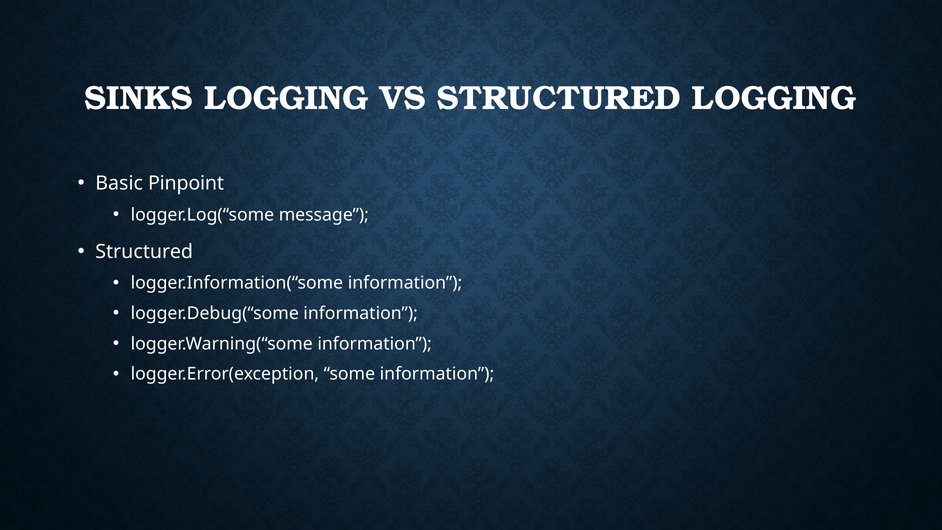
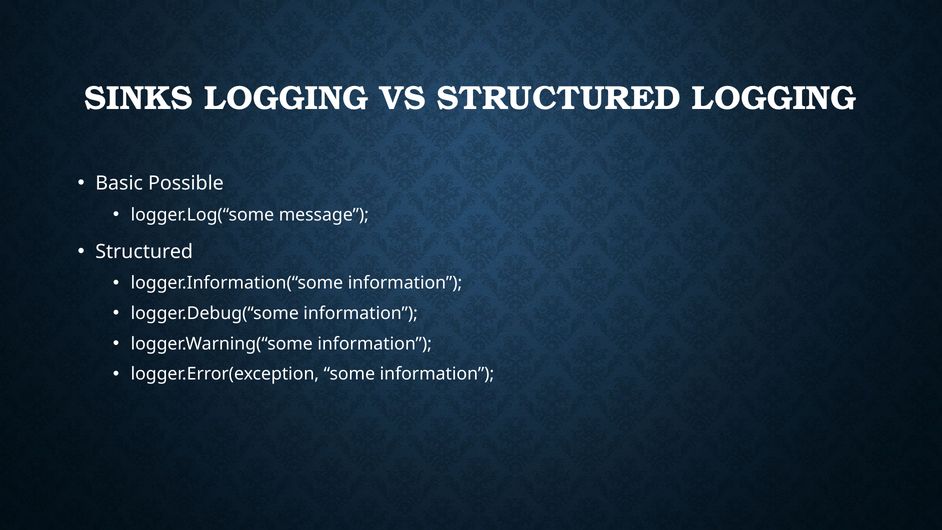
Pinpoint: Pinpoint -> Possible (186, 183)
